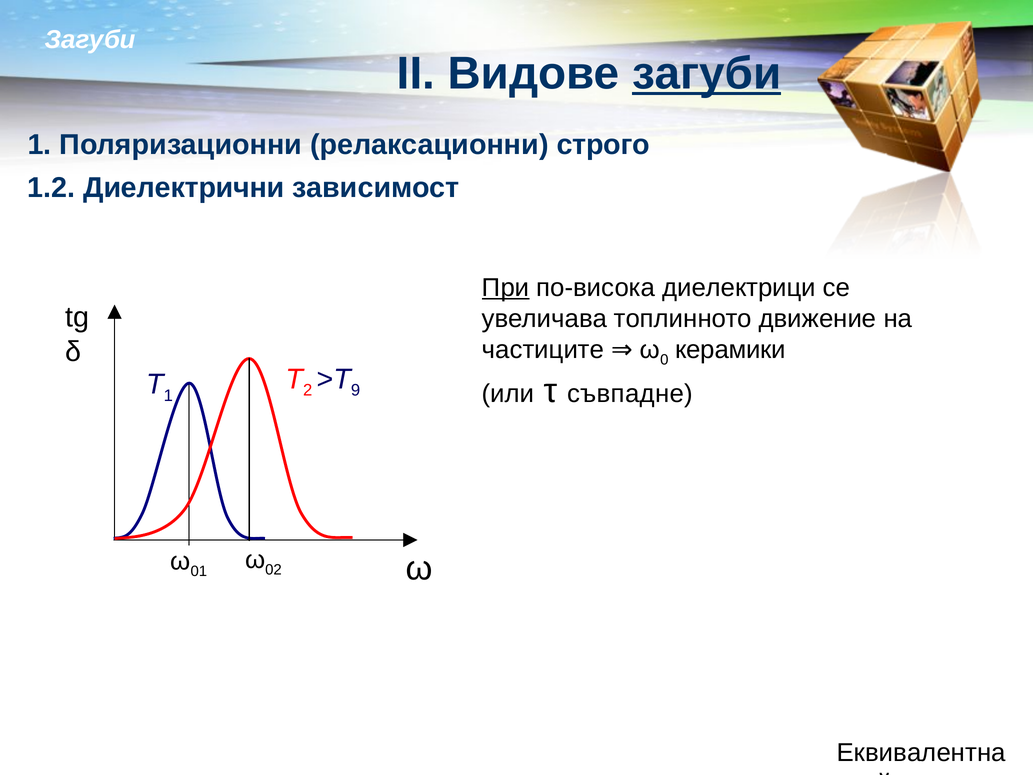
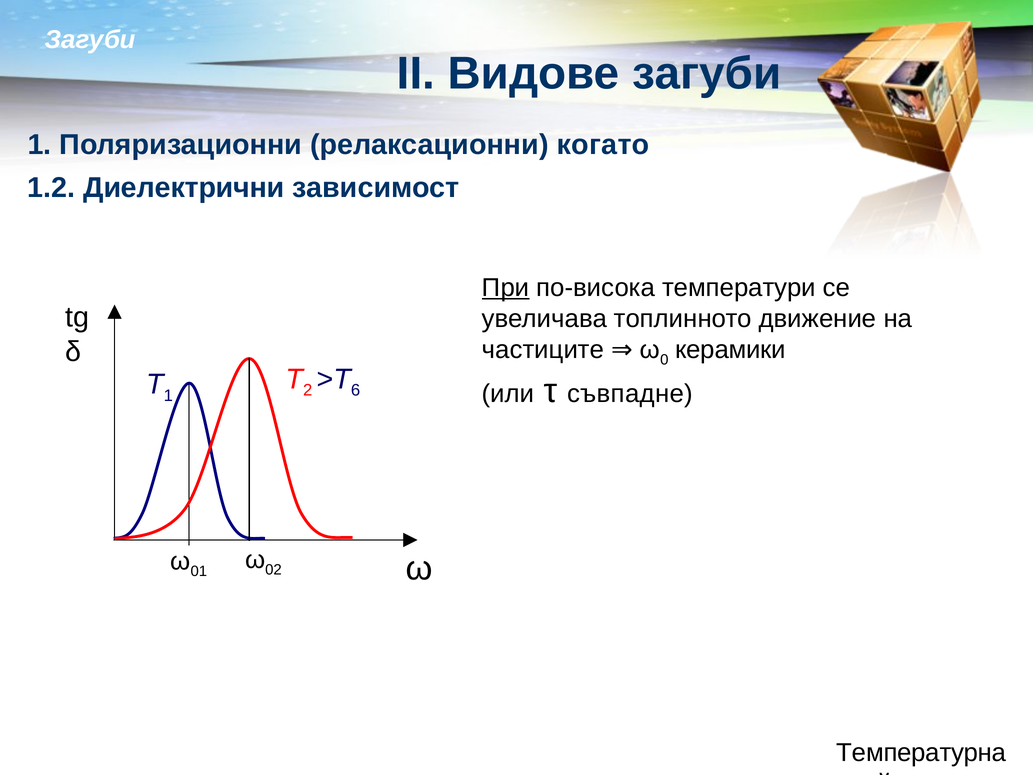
загуби underline: present -> none (707, 74)
строго: строго -> когато (603, 145)
диелектрици: диелектрици -> температури (739, 288)
9: 9 -> 6 (356, 390)
Еквивалентна: Еквивалентна -> Температурна (921, 752)
